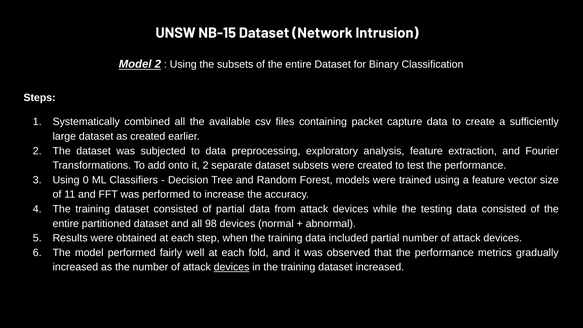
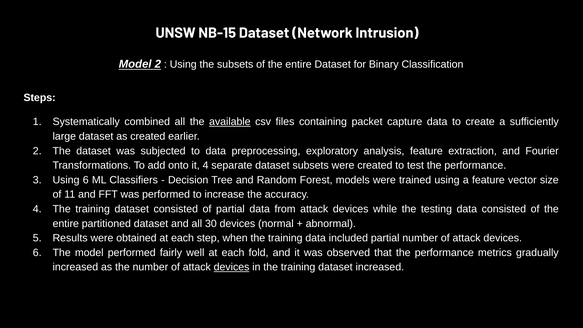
available underline: none -> present (230, 122)
it 2: 2 -> 4 (206, 165)
Using 0: 0 -> 6 (86, 180)
98: 98 -> 30 (211, 224)
